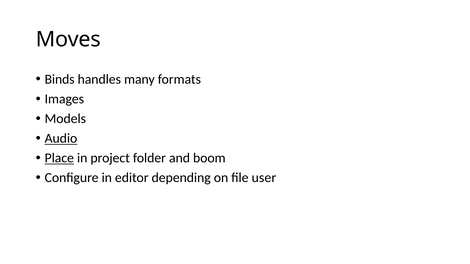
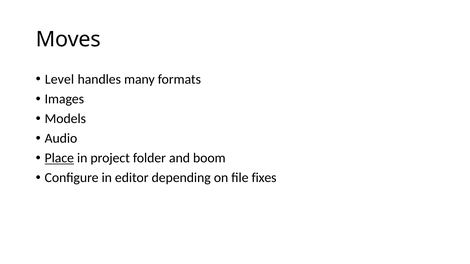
Binds: Binds -> Level (60, 79)
Audio underline: present -> none (61, 139)
user: user -> fixes (264, 178)
